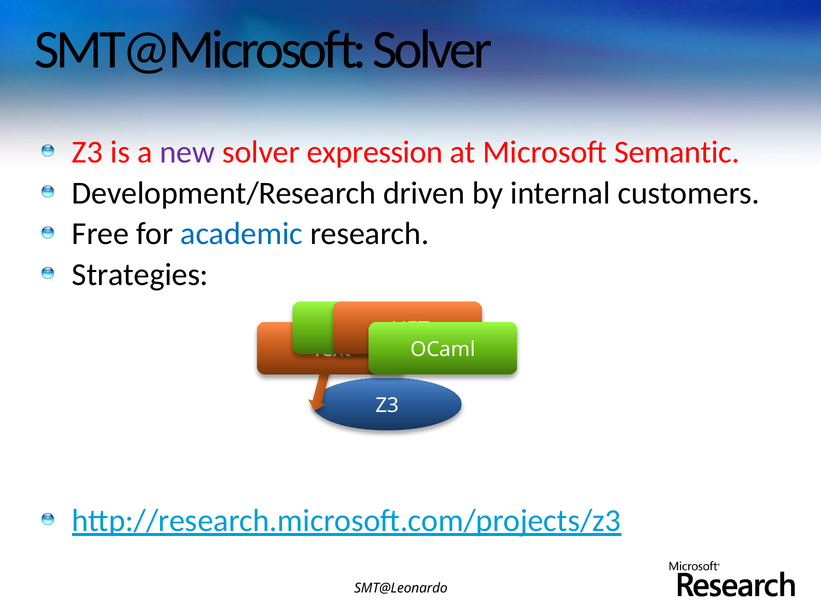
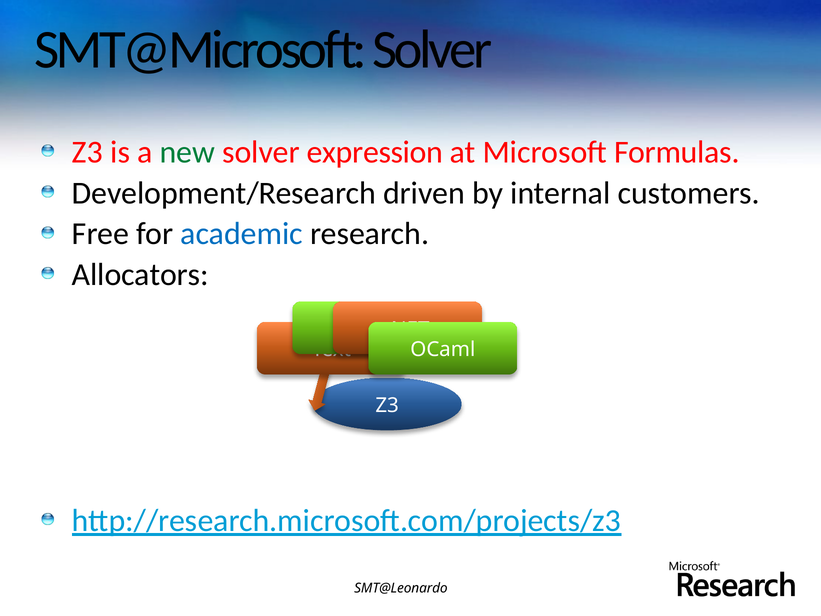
new colour: purple -> green (187, 152)
Semantic: Semantic -> Formulas (677, 152)
Strategies: Strategies -> Allocators (140, 275)
